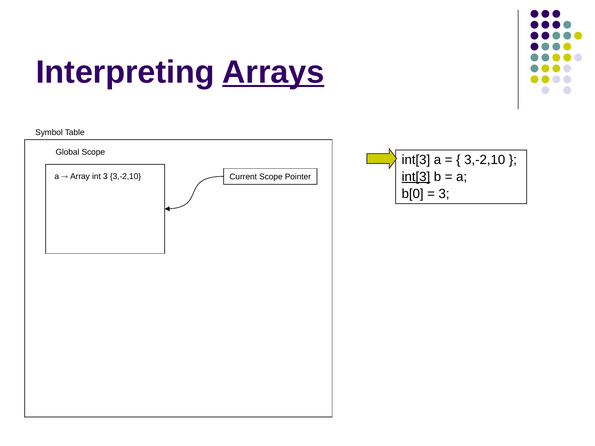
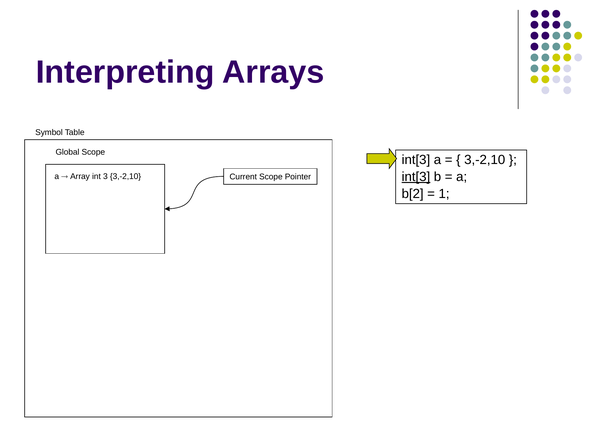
Arrays underline: present -> none (273, 72)
b[0: b[0 -> b[2 (413, 194)
3: 3 -> 1 (444, 194)
